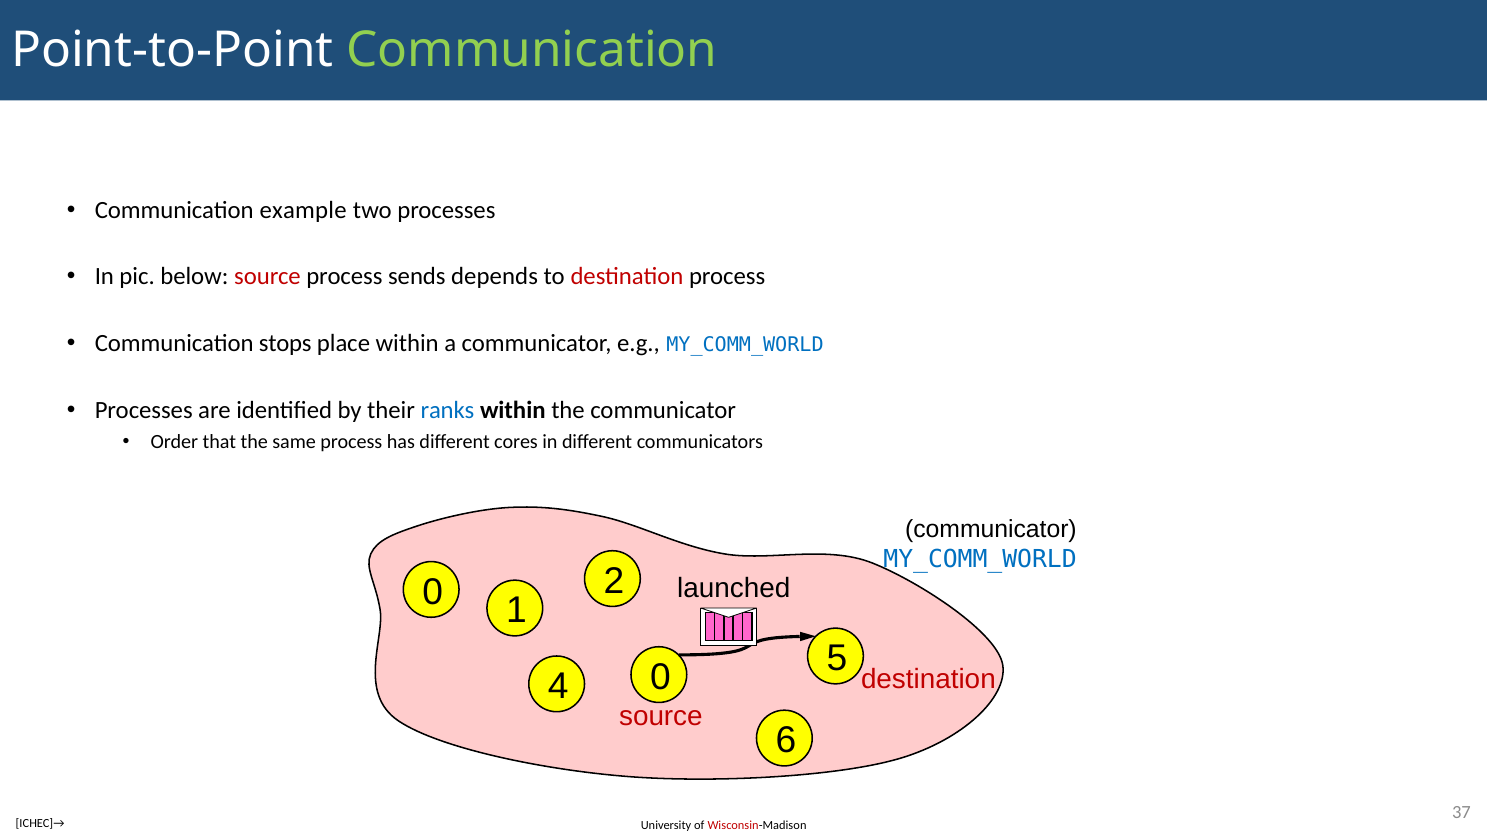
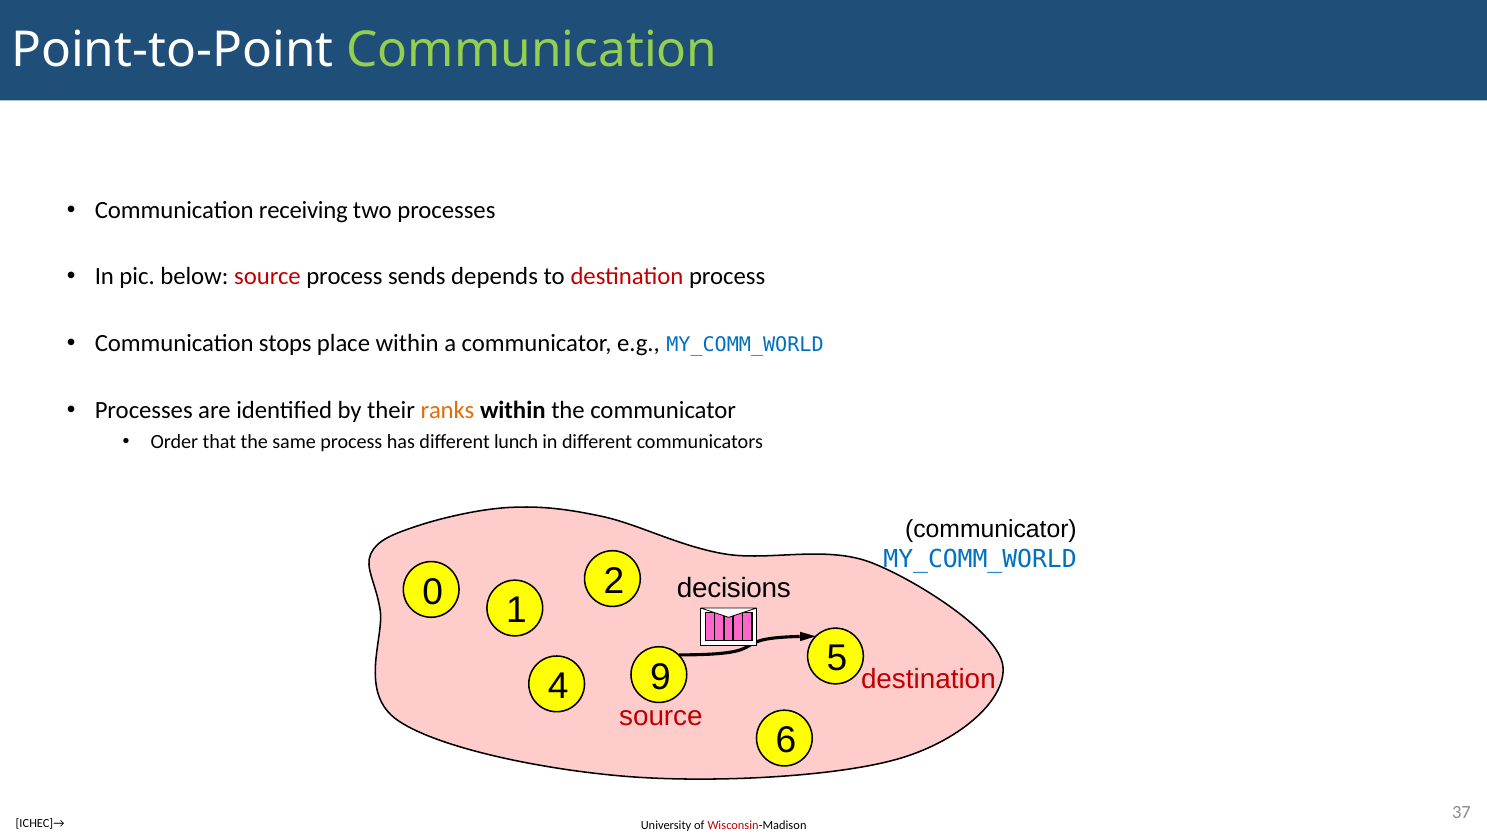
example: example -> receiving (303, 210)
ranks colour: blue -> orange (447, 410)
cores: cores -> lunch (516, 442)
launched: launched -> decisions (734, 589)
4 0: 0 -> 9 (660, 678)
